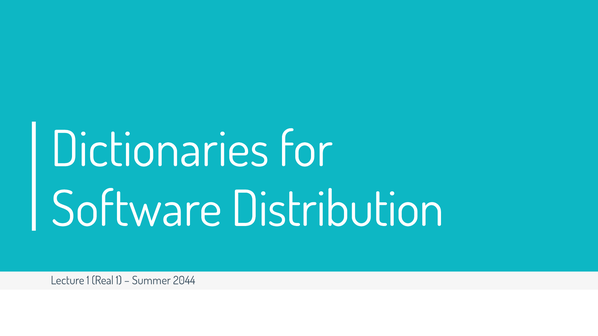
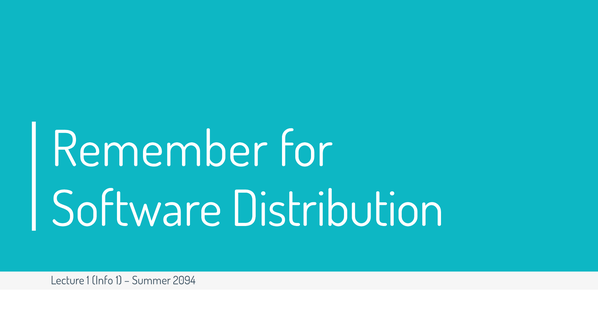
Dictionaries: Dictionaries -> Remember (160, 150)
Real: Real -> Info (102, 281)
2044: 2044 -> 2094 (184, 281)
